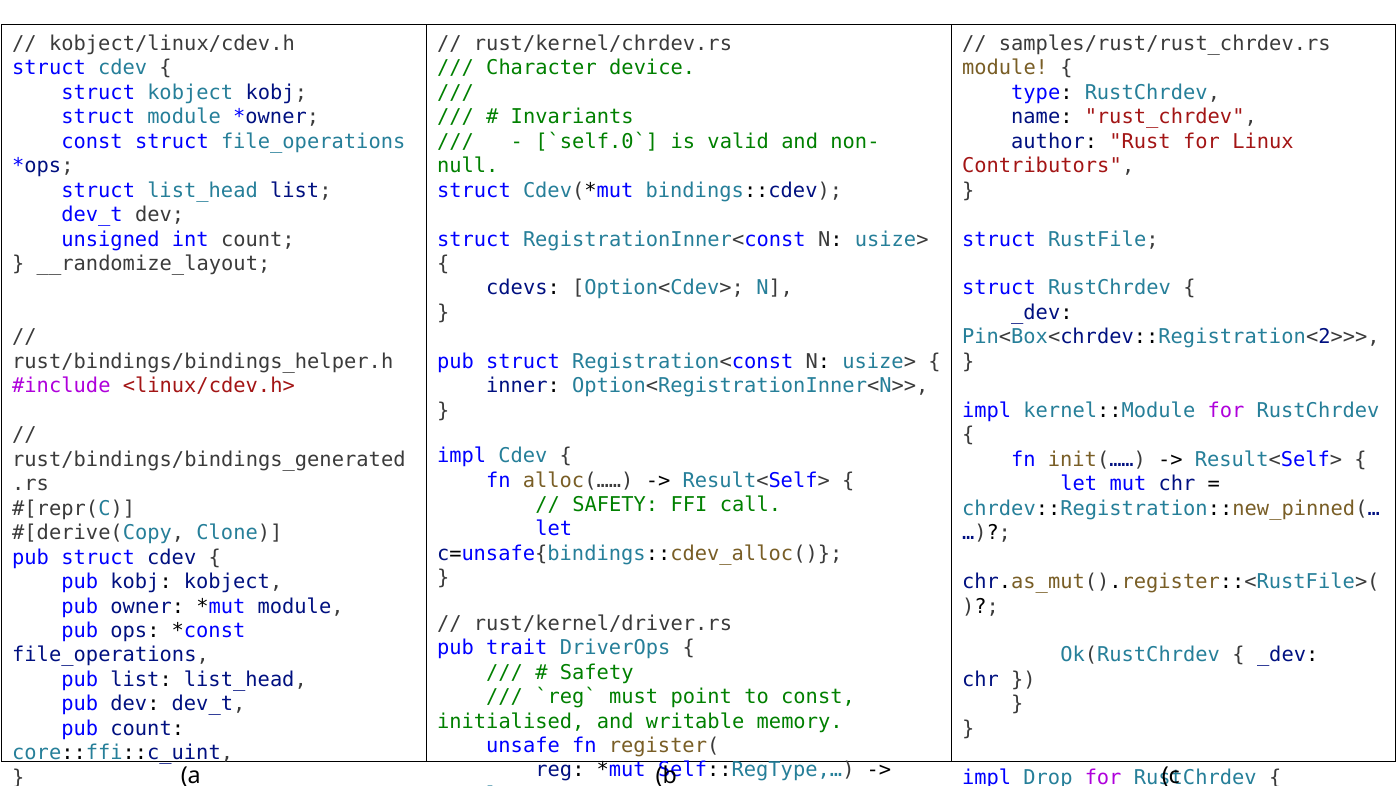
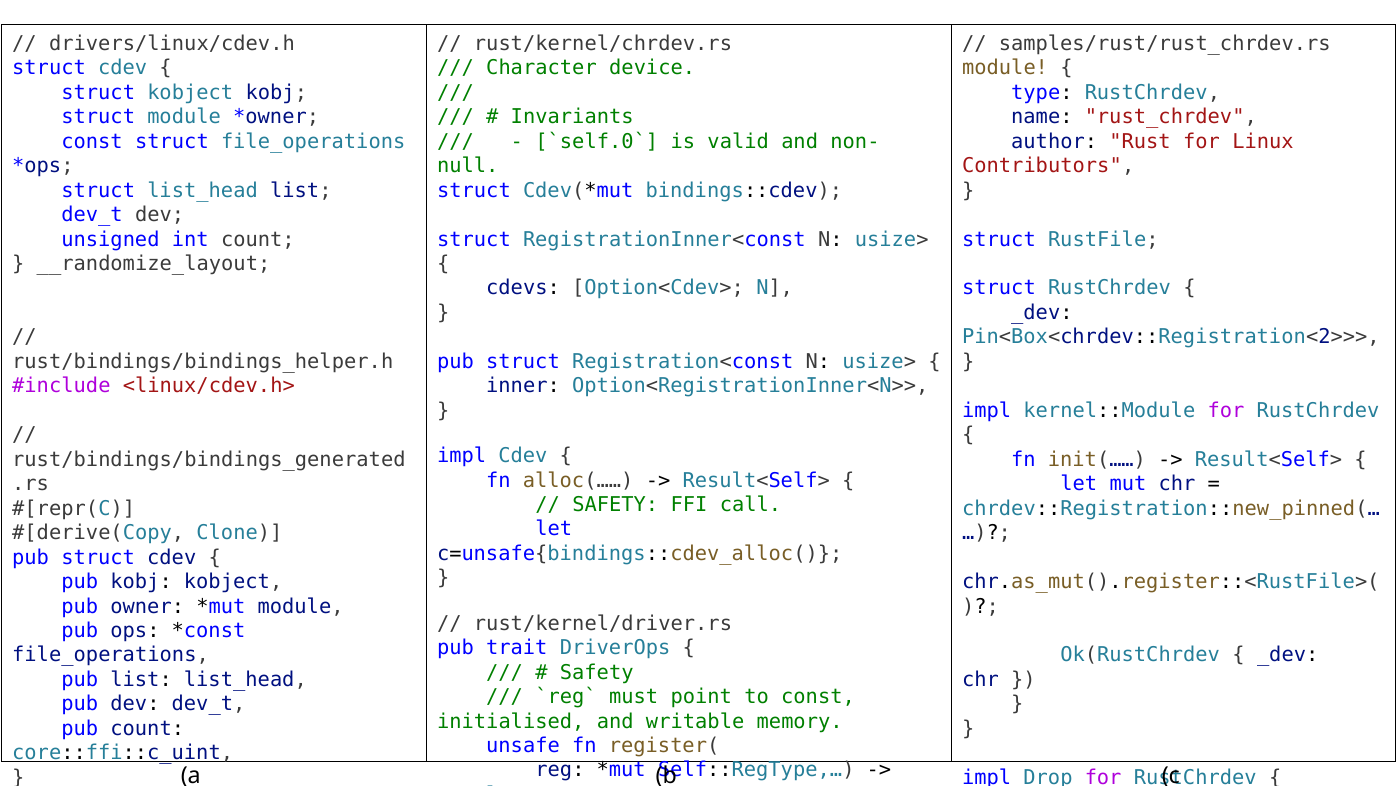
kobject/linux/cdev.h: kobject/linux/cdev.h -> drivers/linux/cdev.h (172, 44)
